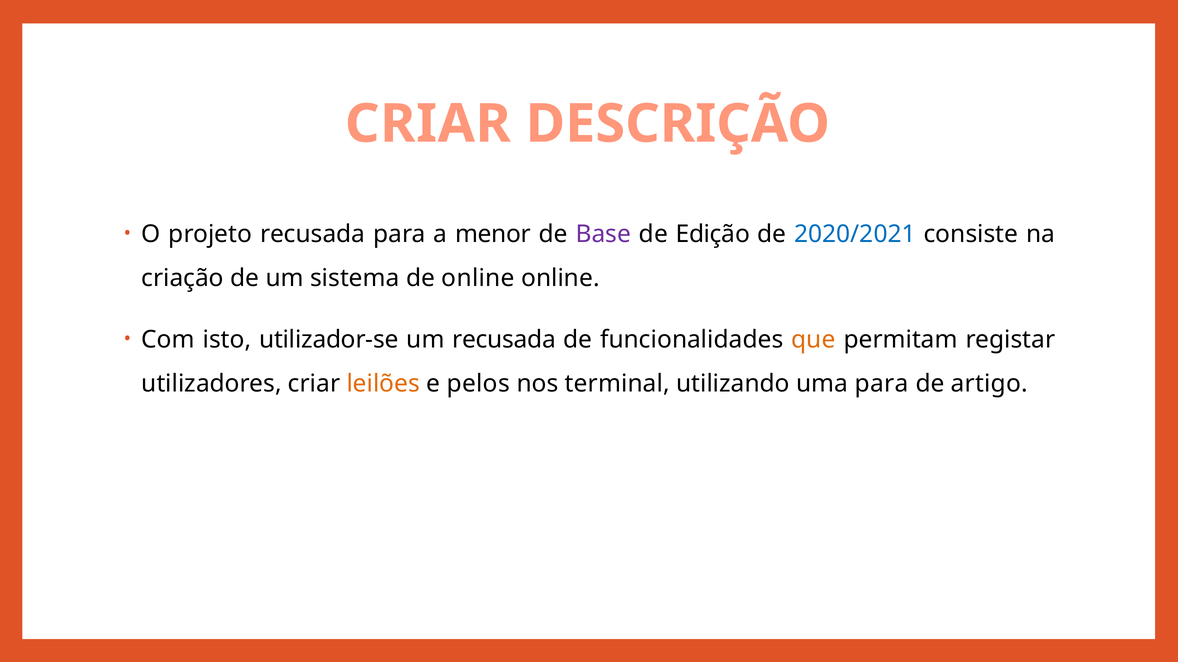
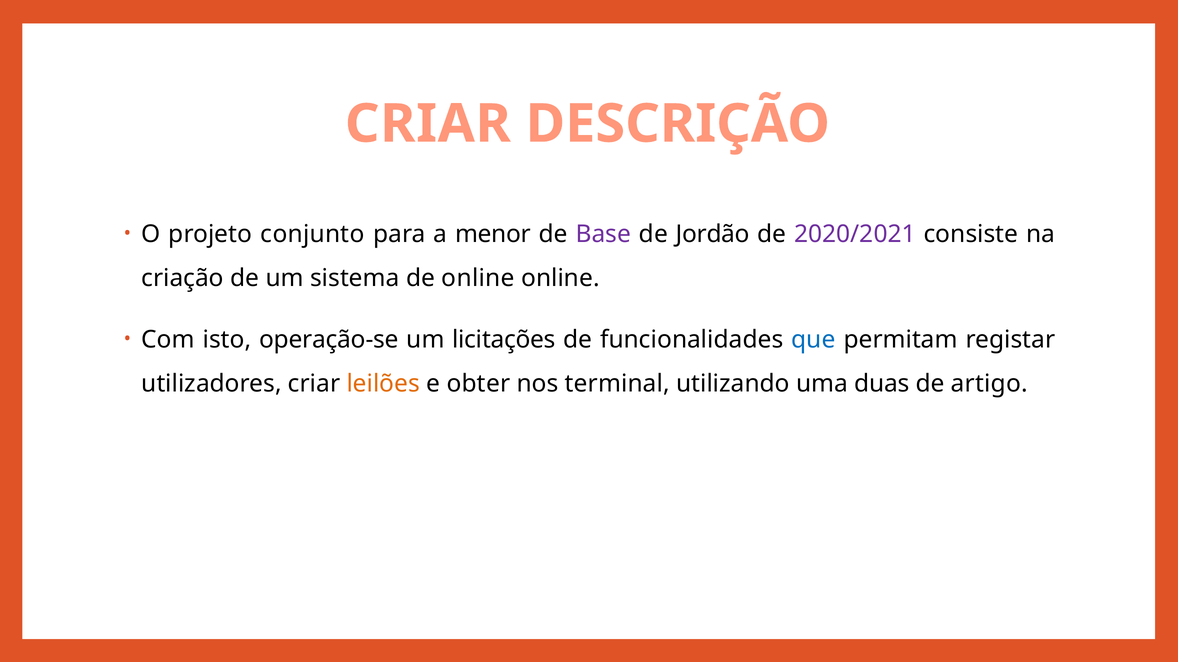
projeto recusada: recusada -> conjunto (312, 234)
Edição: Edição -> Jordão (713, 234)
2020/2021 colour: blue -> purple (855, 234)
utilizador-se: utilizador-se -> operação-se (329, 340)
um recusada: recusada -> licitações (504, 340)
que colour: orange -> blue (813, 340)
pelos: pelos -> obter (478, 384)
uma para: para -> duas (882, 384)
